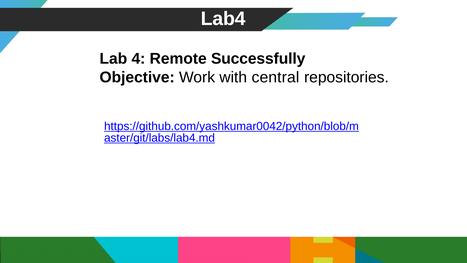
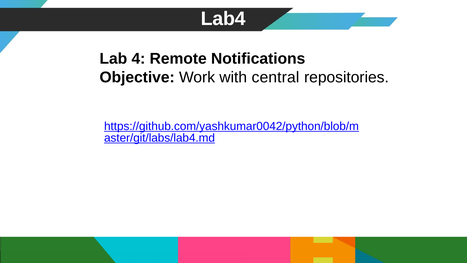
Successfully: Successfully -> Notifications (258, 59)
